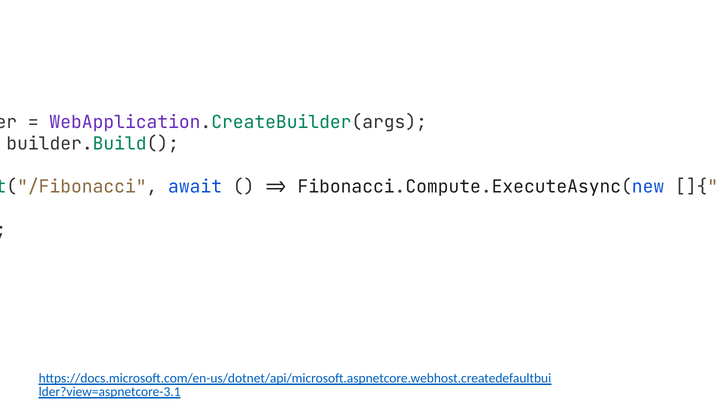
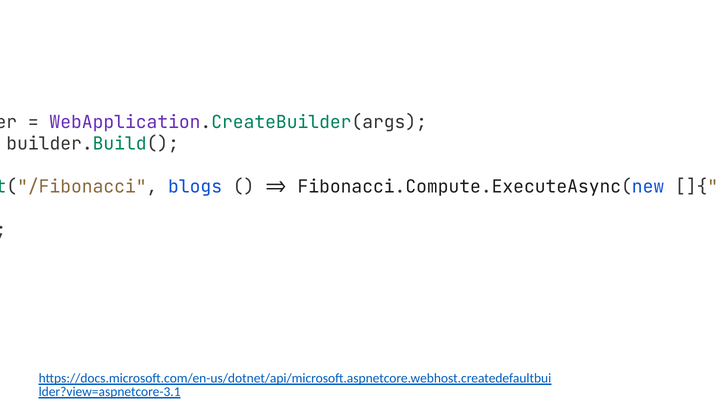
await: await -> blogs (195, 187)
